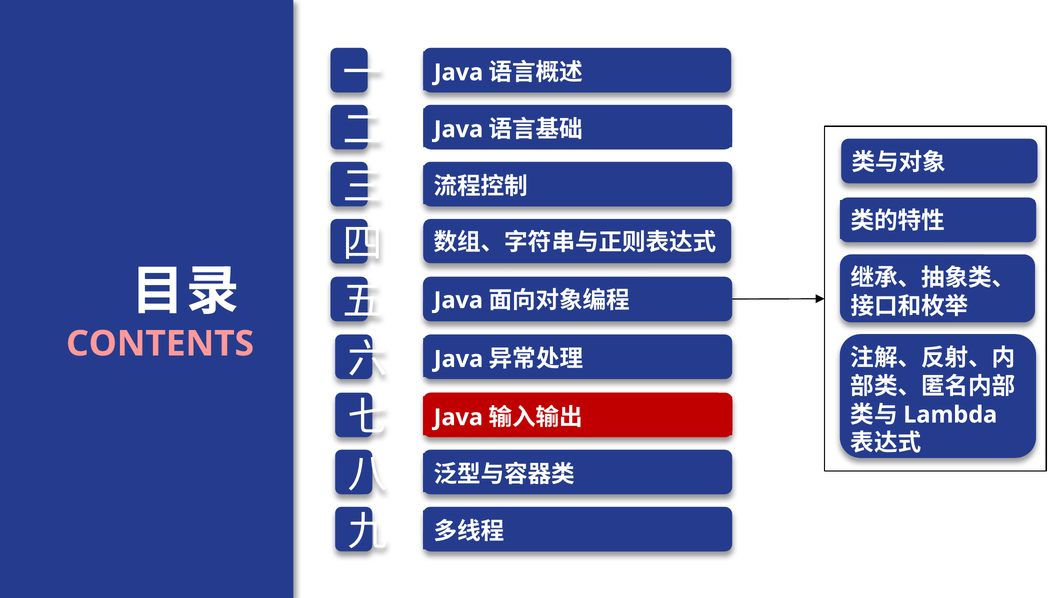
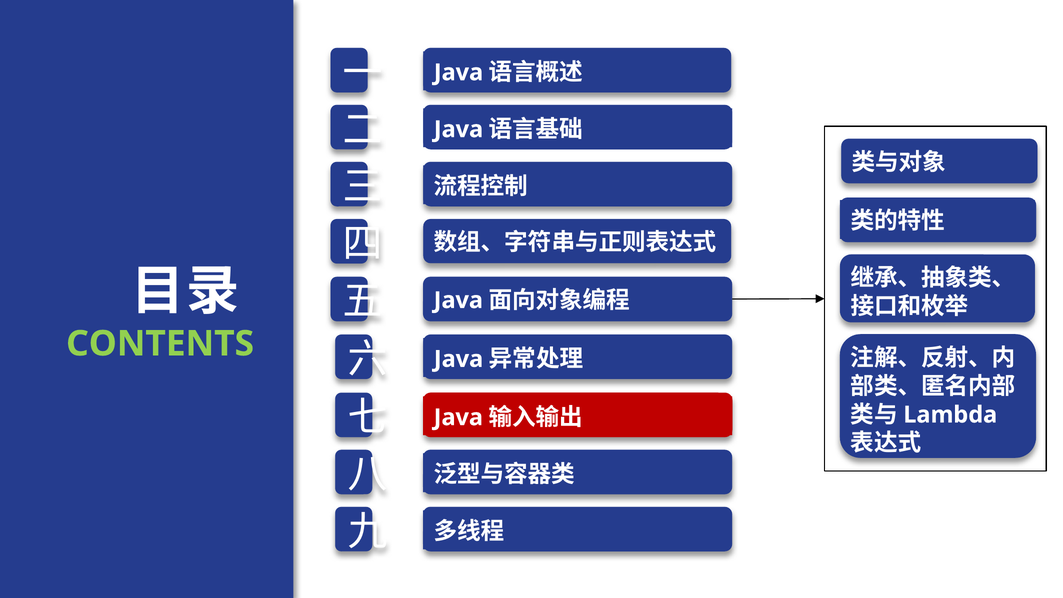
CONTENTS colour: pink -> light green (160, 344)
